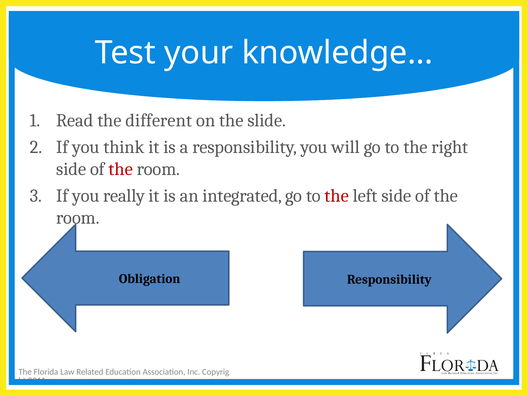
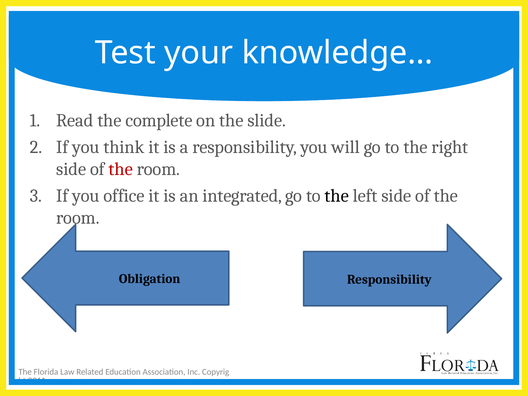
different: different -> complete (159, 121)
really: really -> office (124, 196)
the colour: red -> black (337, 196)
